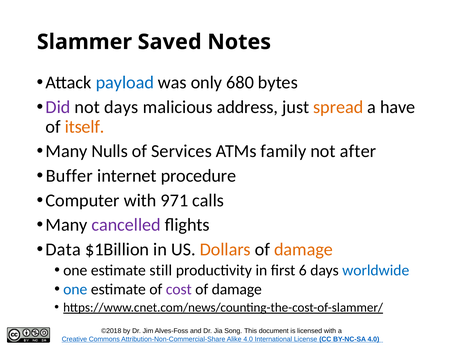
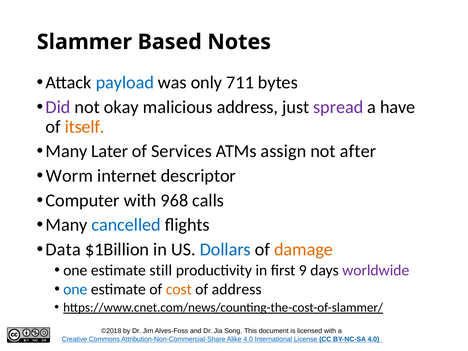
Saved: Saved -> Based (170, 42)
680: 680 -> 711 (240, 83)
not days: days -> okay (121, 107)
spread colour: orange -> purple (338, 107)
Nulls: Nulls -> Later (110, 151)
family: family -> assign (283, 151)
Buffer: Buffer -> Worm (69, 176)
procedure: procedure -> descriptor (198, 176)
971: 971 -> 968 (174, 200)
cancelled colour: purple -> blue (126, 225)
Dollars colour: orange -> blue (225, 249)
6: 6 -> 9 (303, 270)
worldwide colour: blue -> purple (376, 270)
cost colour: purple -> orange (179, 289)
damage: damage -> address (237, 289)
